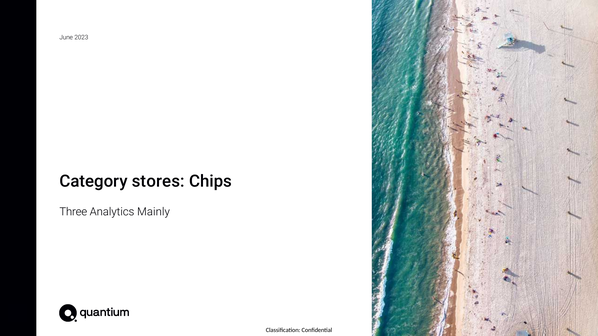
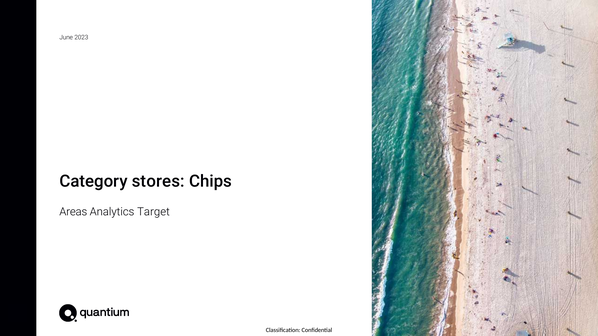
Three: Three -> Areas (73, 212)
Mainly: Mainly -> Target (154, 212)
